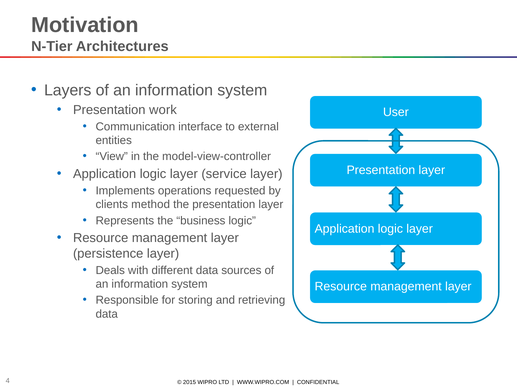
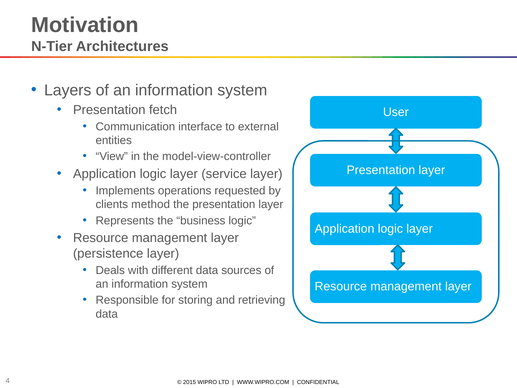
work: work -> fetch (163, 110)
